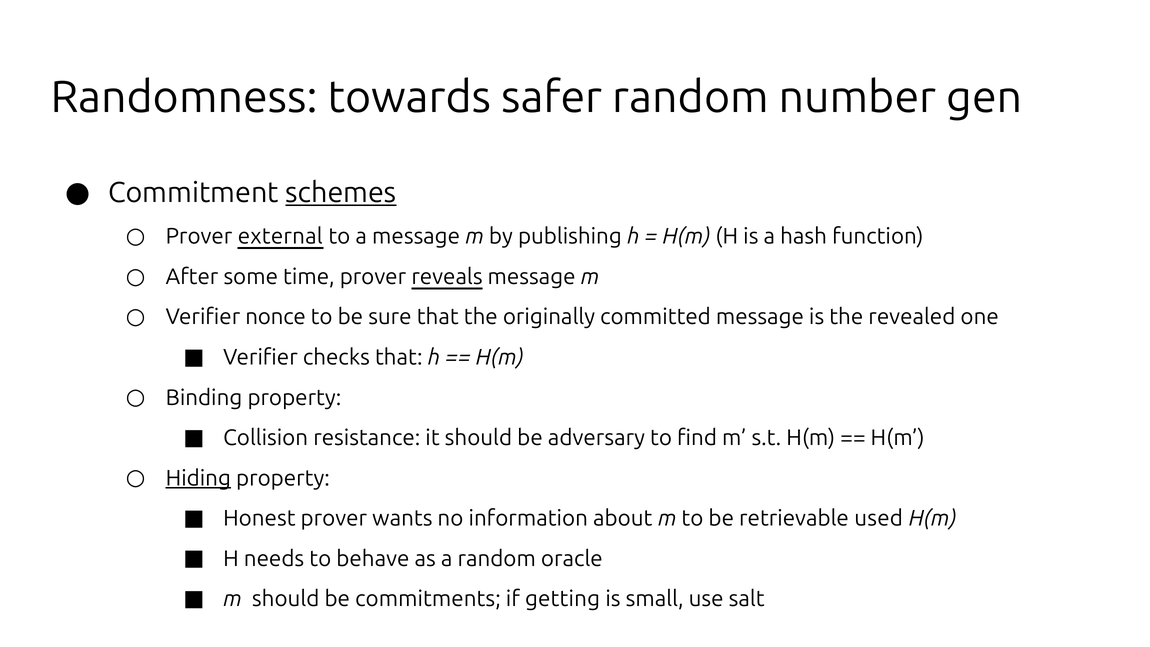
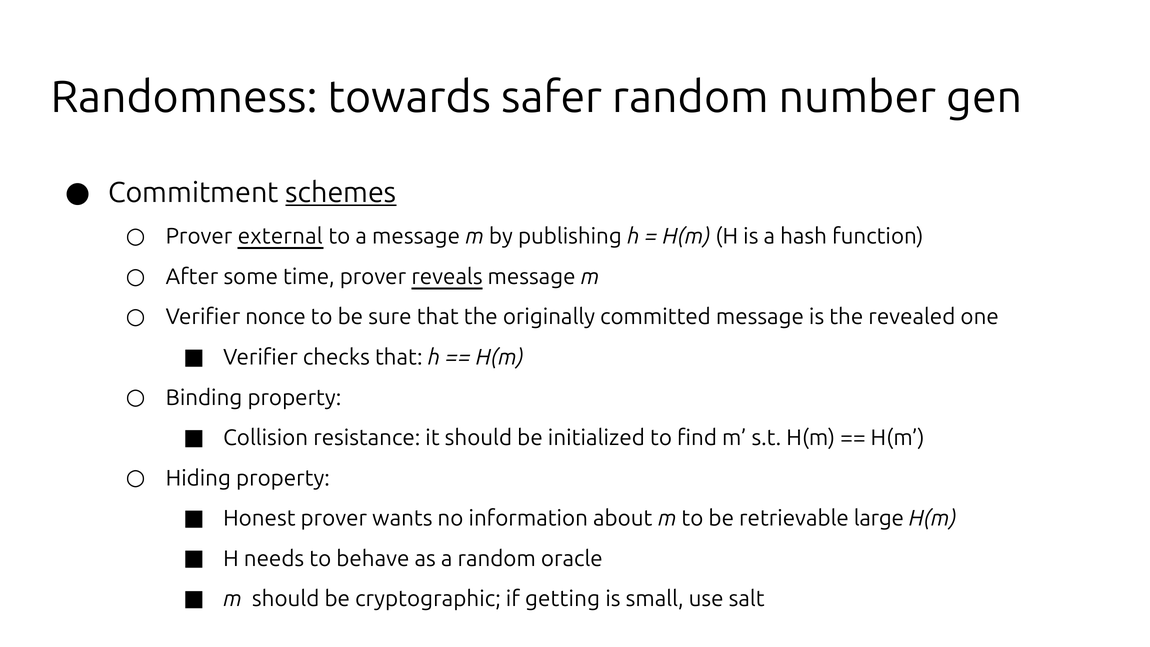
adversary: adversary -> initialized (596, 438)
Hiding underline: present -> none (198, 478)
used: used -> large (879, 518)
commitments: commitments -> cryptographic (428, 599)
